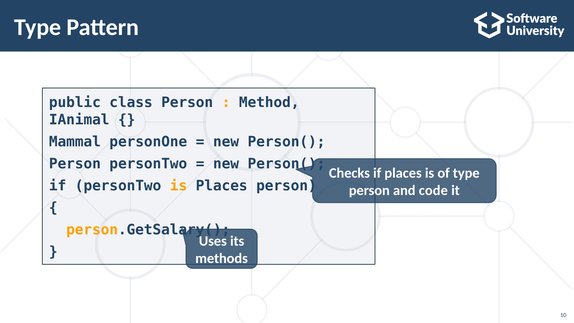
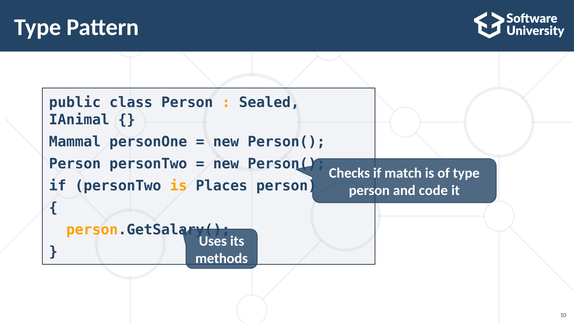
Method: Method -> Sealed (269, 103)
if places: places -> match (403, 173)
